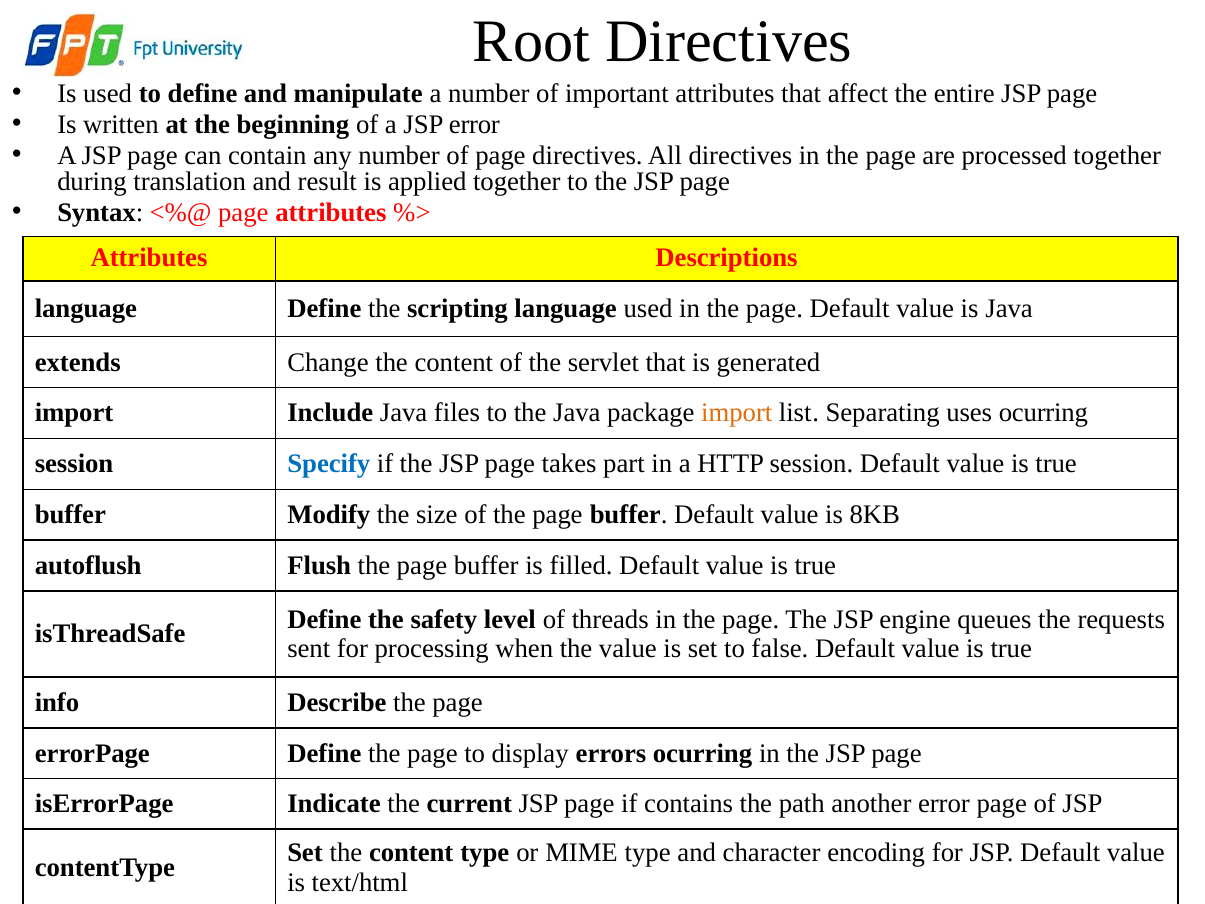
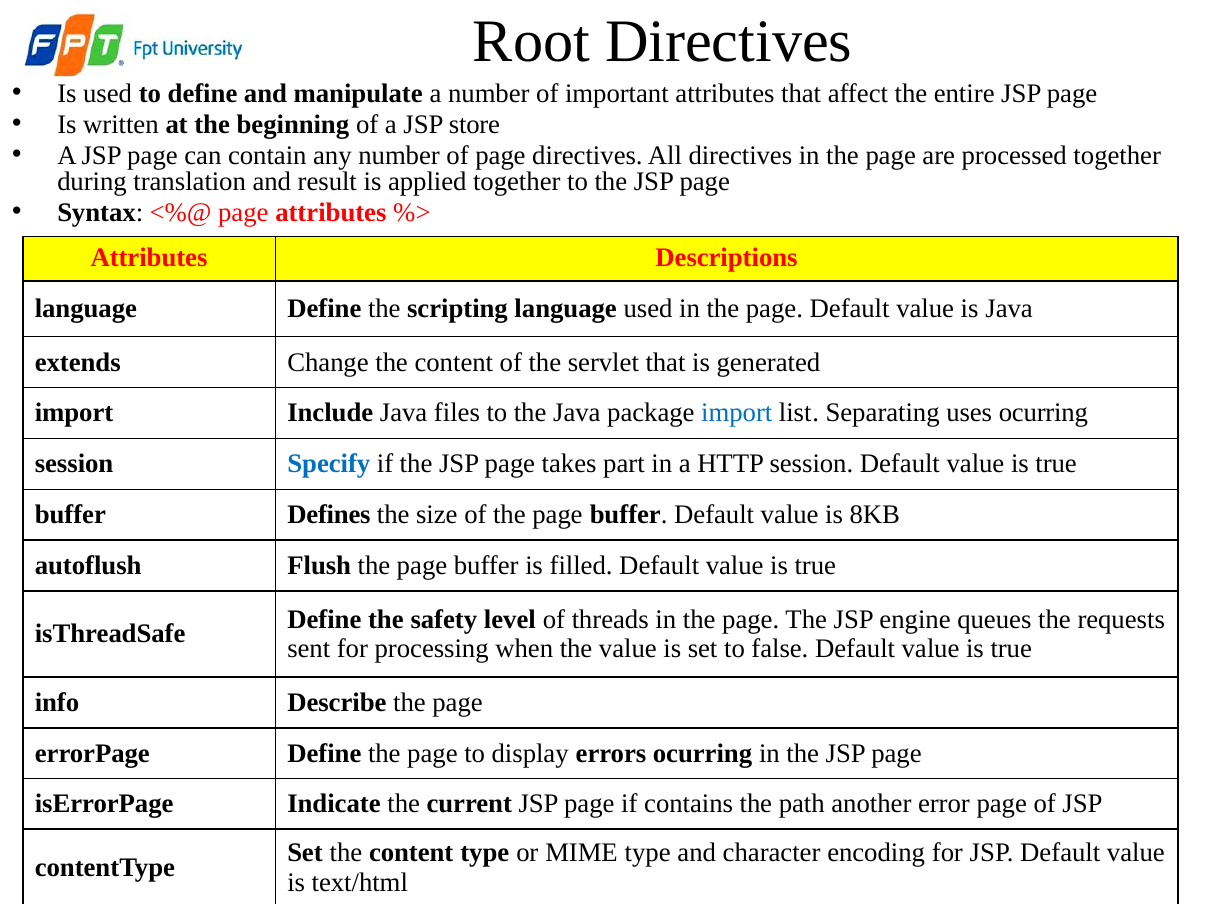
JSP error: error -> store (474, 124)
import colour: orange -> blue (737, 413)
Modify: Modify -> Defines (329, 515)
